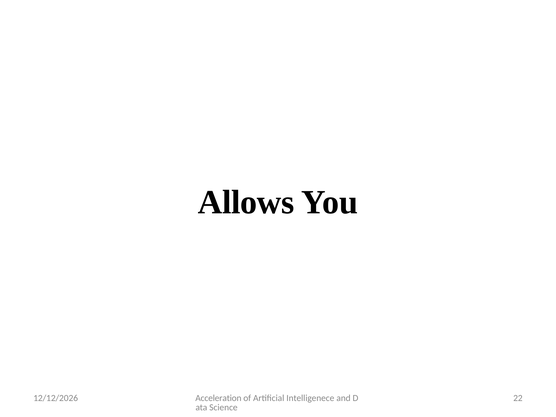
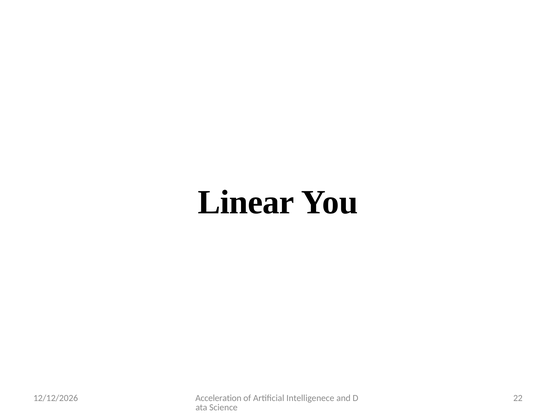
Allows: Allows -> Linear (246, 202)
